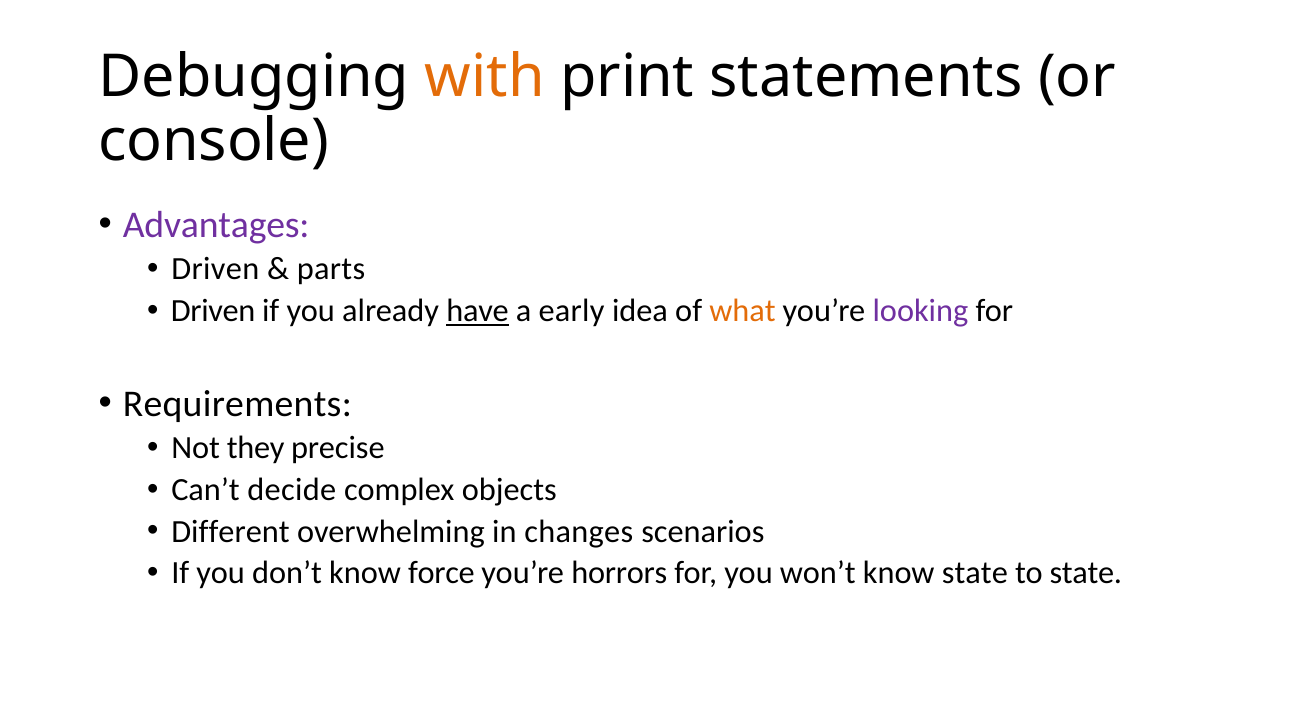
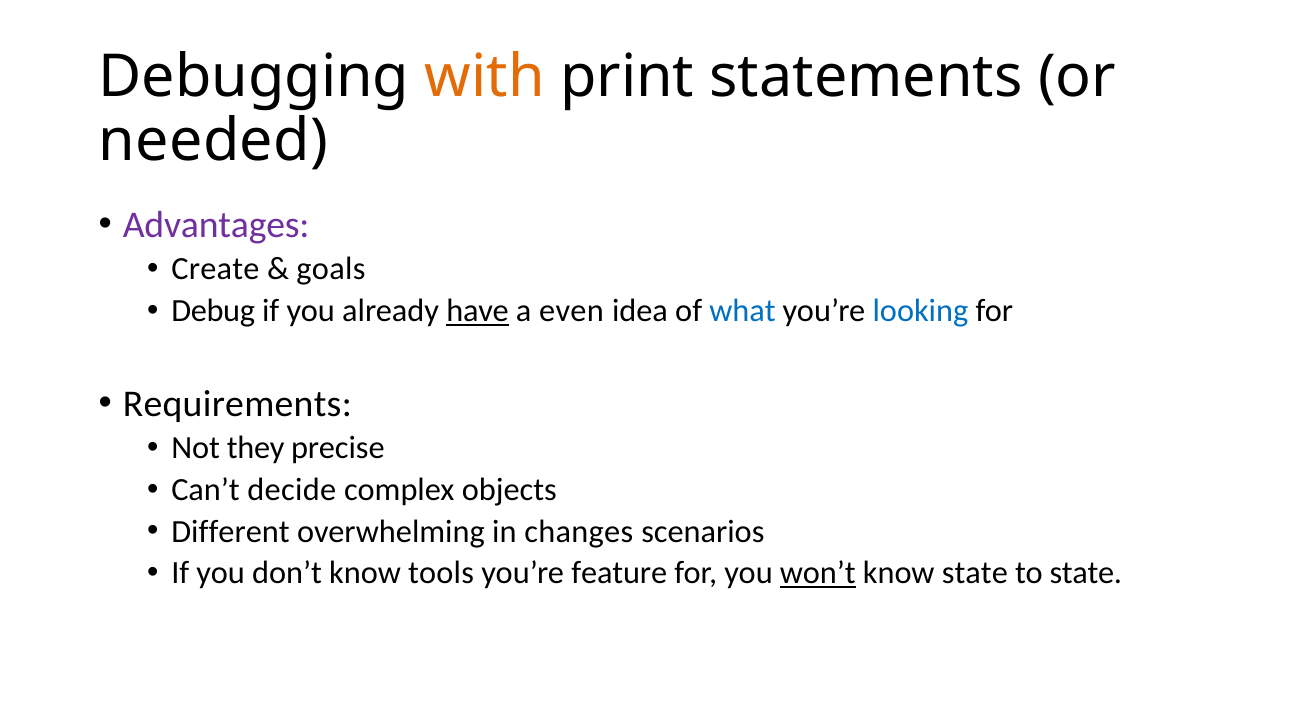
console: console -> needed (213, 141)
Driven: Driven -> Create (215, 269)
parts: parts -> goals (331, 269)
Driven: Driven -> Debug (213, 311)
early: early -> even (571, 311)
what colour: orange -> blue (742, 311)
looking colour: purple -> blue (920, 311)
force: force -> tools (441, 573)
horrors: horrors -> feature (619, 573)
won’t underline: none -> present (818, 573)
